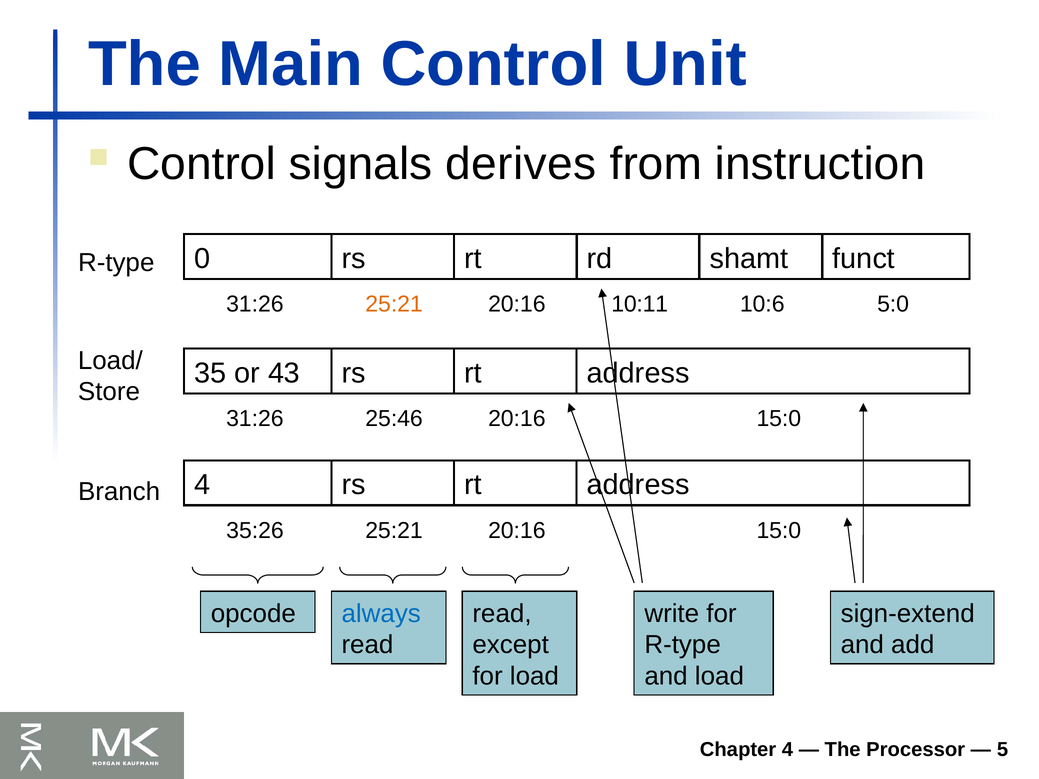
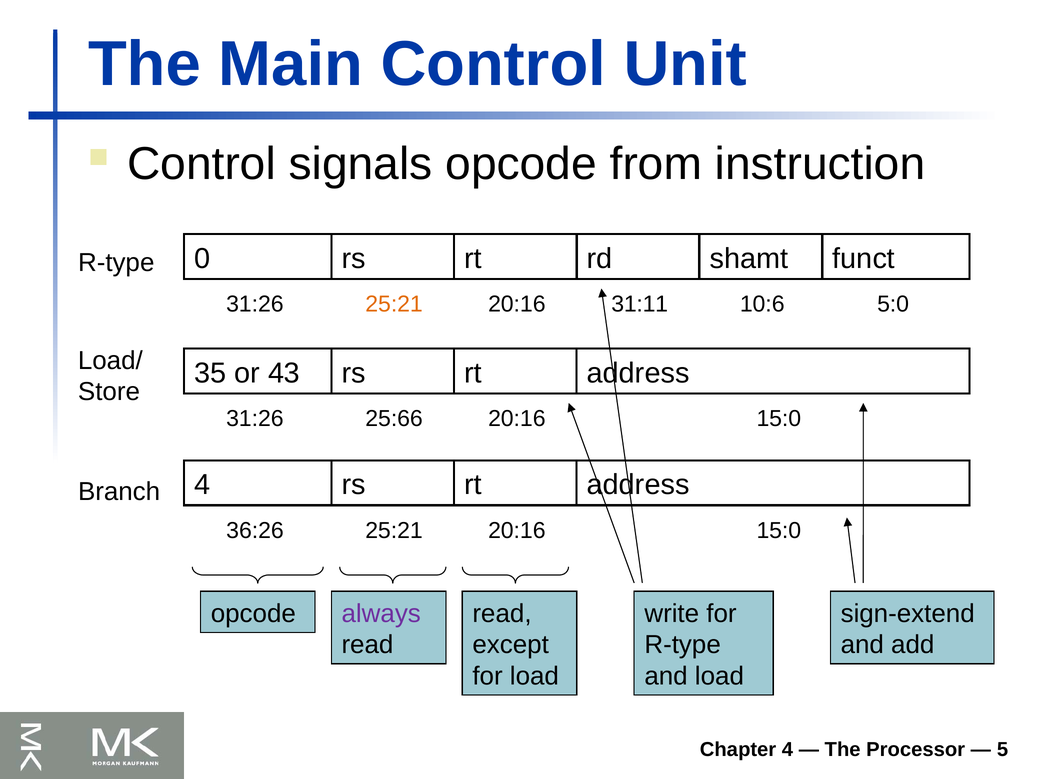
signals derives: derives -> opcode (521, 164)
10:11: 10:11 -> 31:11 (640, 304)
25:46: 25:46 -> 25:66 (394, 419)
35:26: 35:26 -> 36:26 (255, 531)
always colour: blue -> purple (381, 614)
